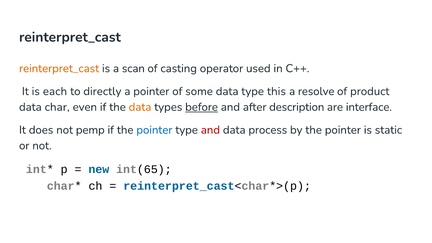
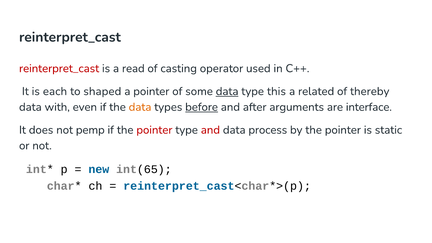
reinterpret_cast colour: orange -> red (59, 68)
scan: scan -> read (133, 68)
directly: directly -> shaped (102, 91)
data underline: none -> present (227, 91)
resolve: resolve -> related (316, 91)
product: product -> thereby (370, 91)
char: char -> with (57, 107)
description: description -> arguments (297, 107)
pointer colour: blue -> red (154, 130)
